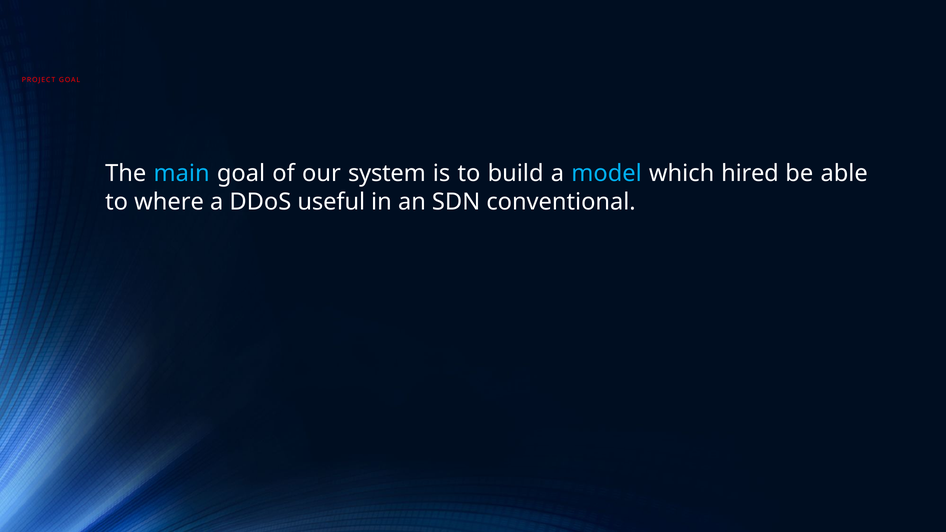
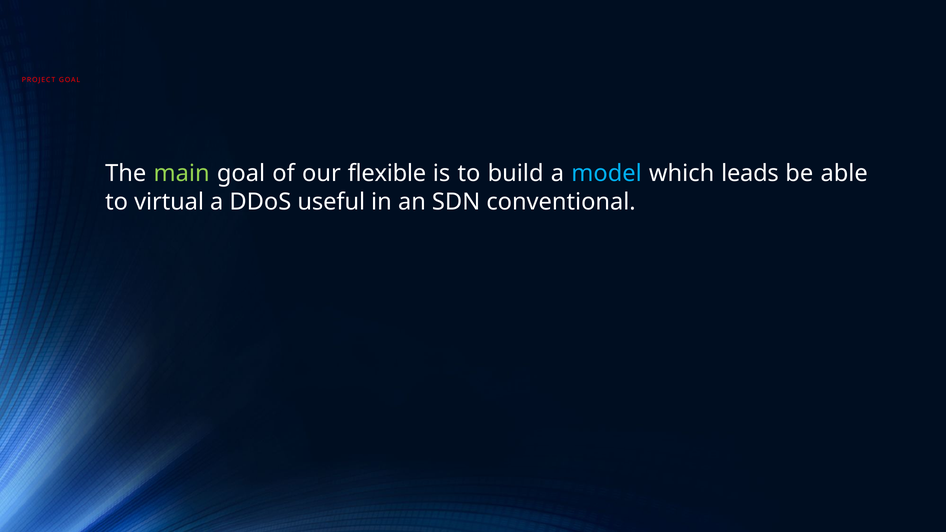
main colour: light blue -> light green (182, 174)
system: system -> flexible (387, 174)
hired: hired -> leads (750, 174)
where: where -> virtual (169, 202)
